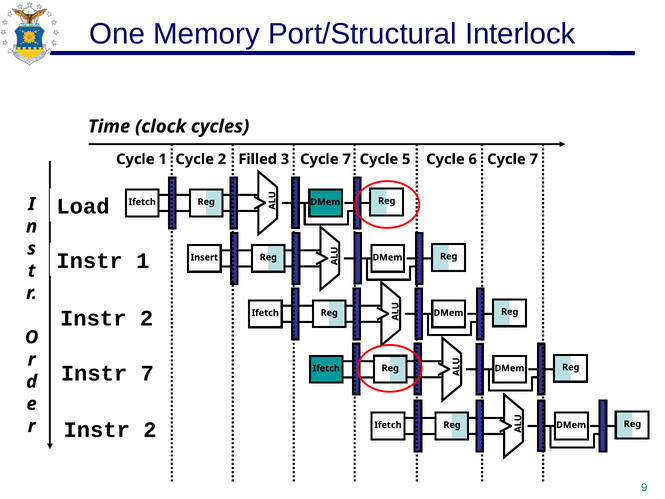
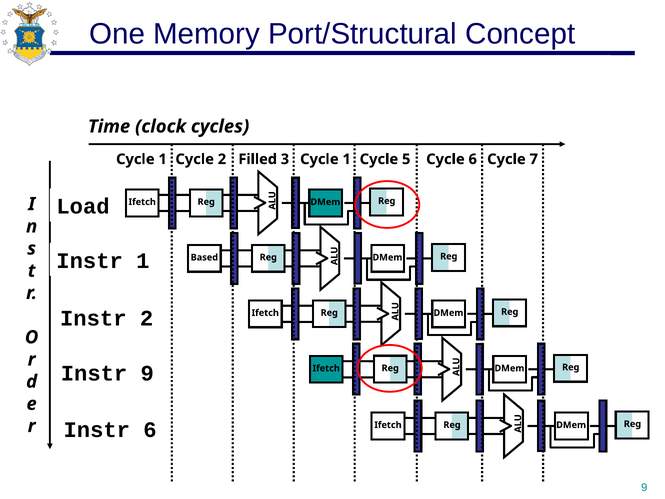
Interlock: Interlock -> Concept (520, 34)
3 Cycle 7: 7 -> 1 (347, 159)
Insert: Insert -> Based (204, 257)
Instr 7: 7 -> 9 (147, 373)
2: 2 -> 6 (150, 430)
